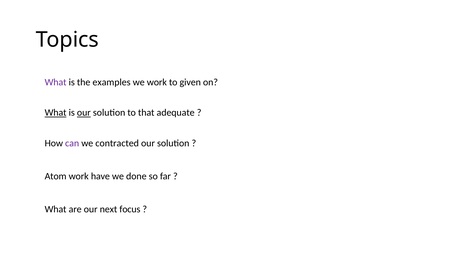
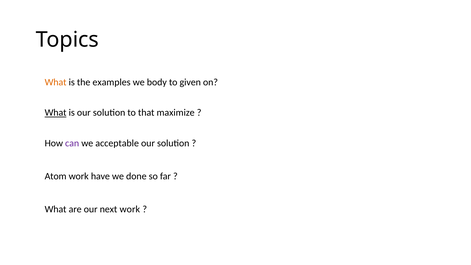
What colour: purple -> orange (56, 82)
we work: work -> body (157, 82)
our underline: present -> none (84, 113)
adequate: adequate -> maximize (176, 113)
contracted: contracted -> acceptable (117, 143)
next focus: focus -> work (130, 209)
